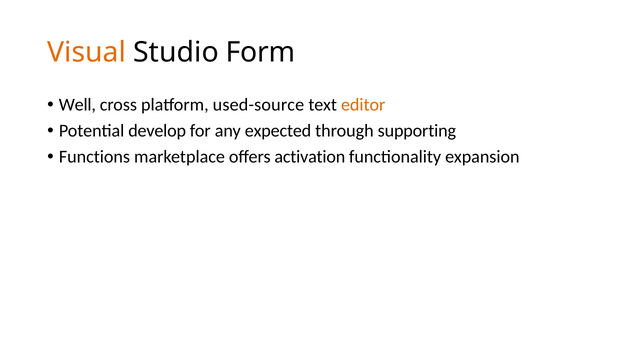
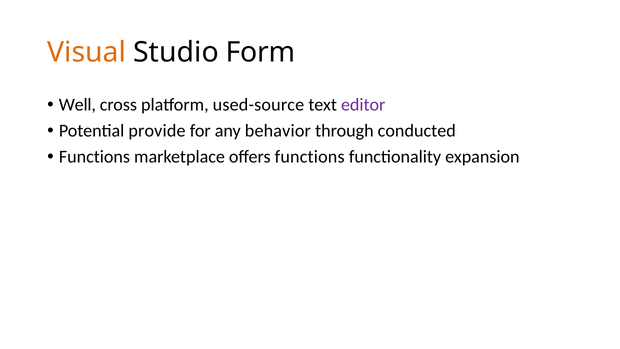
editor colour: orange -> purple (363, 105)
develop: develop -> provide (157, 131)
expected: expected -> behavior (278, 131)
supporting: supporting -> conducted (417, 131)
offers activation: activation -> functions (310, 157)
